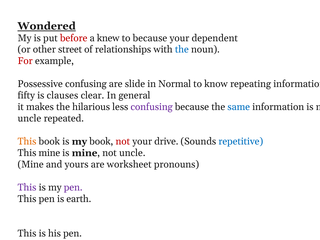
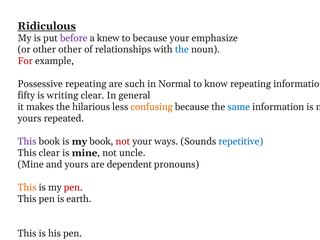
Wondered: Wondered -> Ridiculous (47, 26)
before colour: red -> purple (74, 38)
dependent: dependent -> emphasize (215, 38)
other street: street -> other (70, 50)
Possessive confusing: confusing -> repeating (86, 84)
slide: slide -> such (135, 84)
clauses: clauses -> writing (63, 95)
confusing colour: purple -> orange (152, 107)
uncle: uncle -> yours (29, 118)
This colour: orange -> purple (27, 141)
drive: drive -> ways (166, 141)
This mine: mine -> clear (49, 153)
worksheet: worksheet -> dependent (129, 164)
This colour: purple -> orange (27, 187)
pen colour: purple -> red (73, 187)
